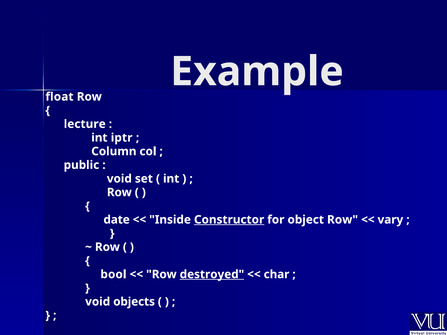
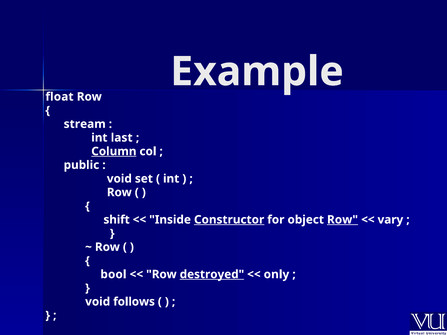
lecture: lecture -> stream (85, 124)
iptr: iptr -> last (122, 138)
Column underline: none -> present (114, 151)
date: date -> shift (117, 220)
Row underline: none -> present (343, 220)
char: char -> only (276, 275)
objects: objects -> follows (134, 302)
